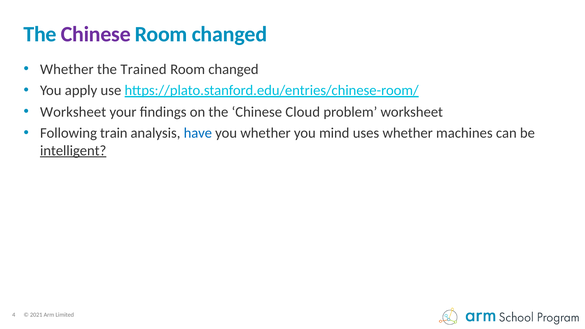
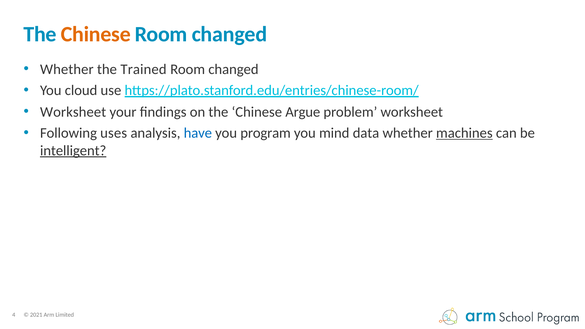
Chinese colour: purple -> orange (96, 34)
apply: apply -> cloud (81, 90)
Cloud: Cloud -> Argue (303, 112)
train: train -> uses (114, 133)
you whether: whether -> program (266, 133)
uses: uses -> data (366, 133)
machines underline: none -> present (464, 133)
